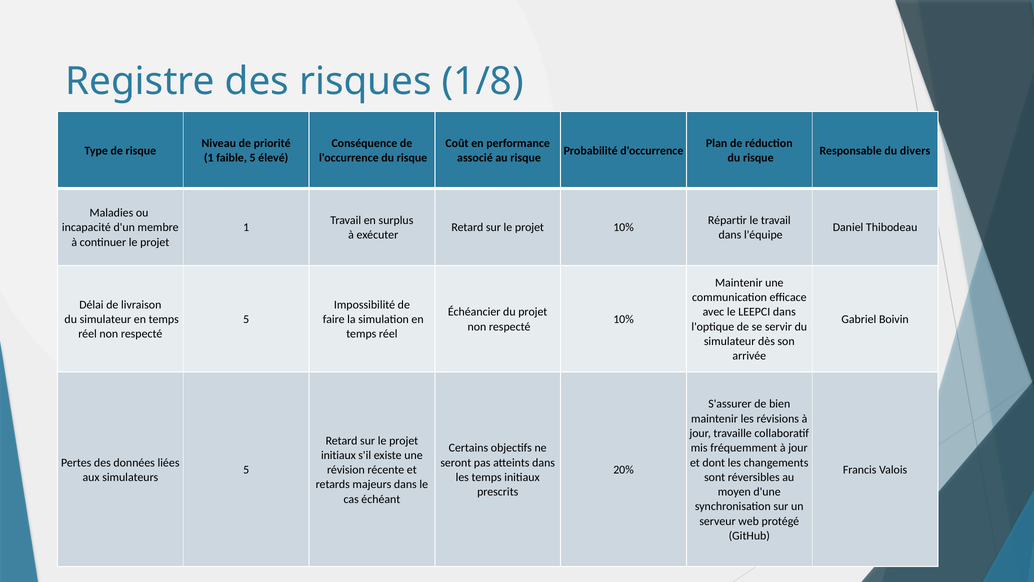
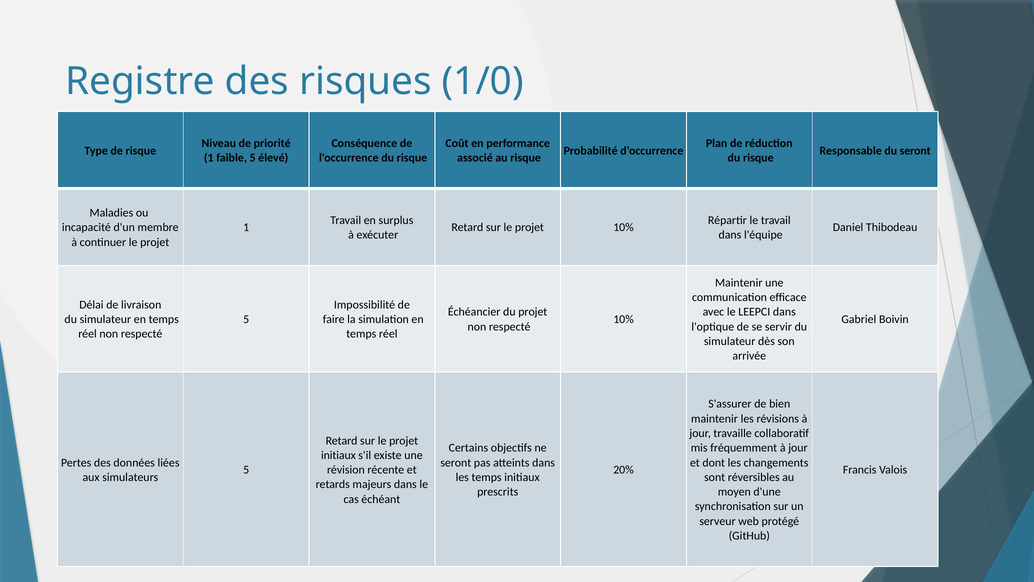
1/8: 1/8 -> 1/0 (483, 82)
du divers: divers -> seront (915, 151)
